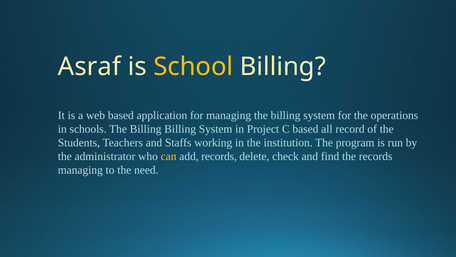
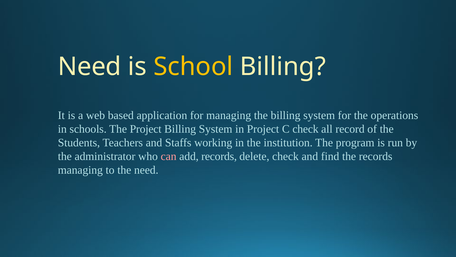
Asraf: Asraf -> Need (90, 66)
schools The Billing: Billing -> Project (146, 129)
C based: based -> check (306, 129)
can colour: yellow -> pink (169, 156)
